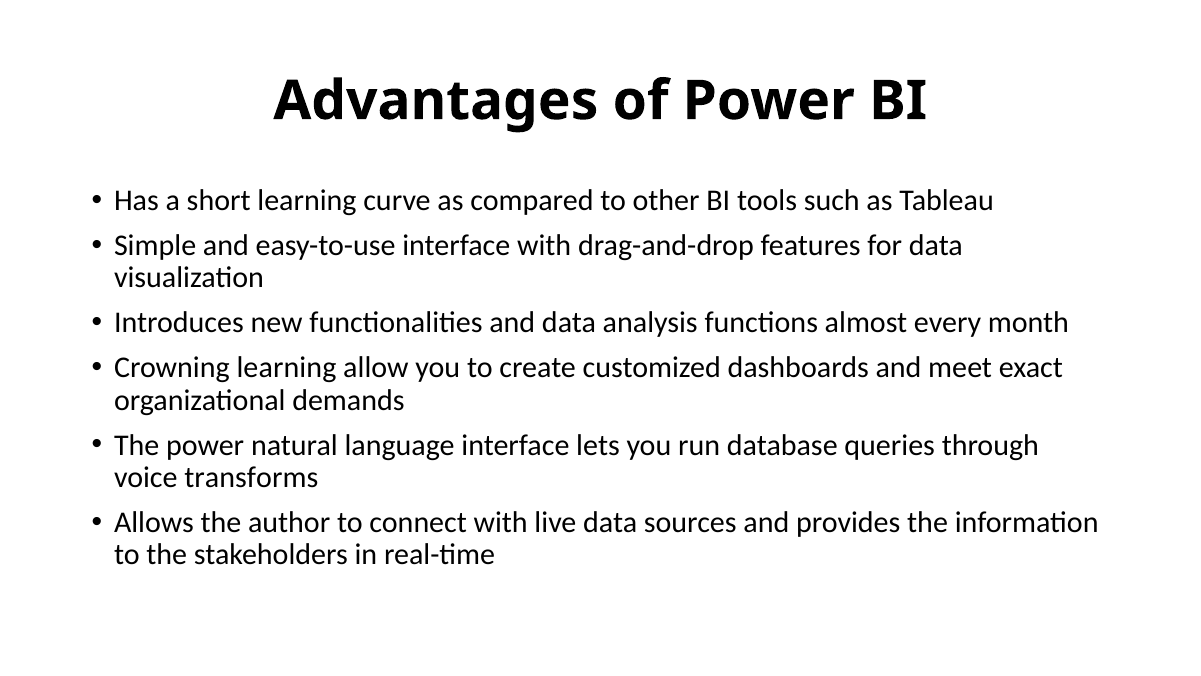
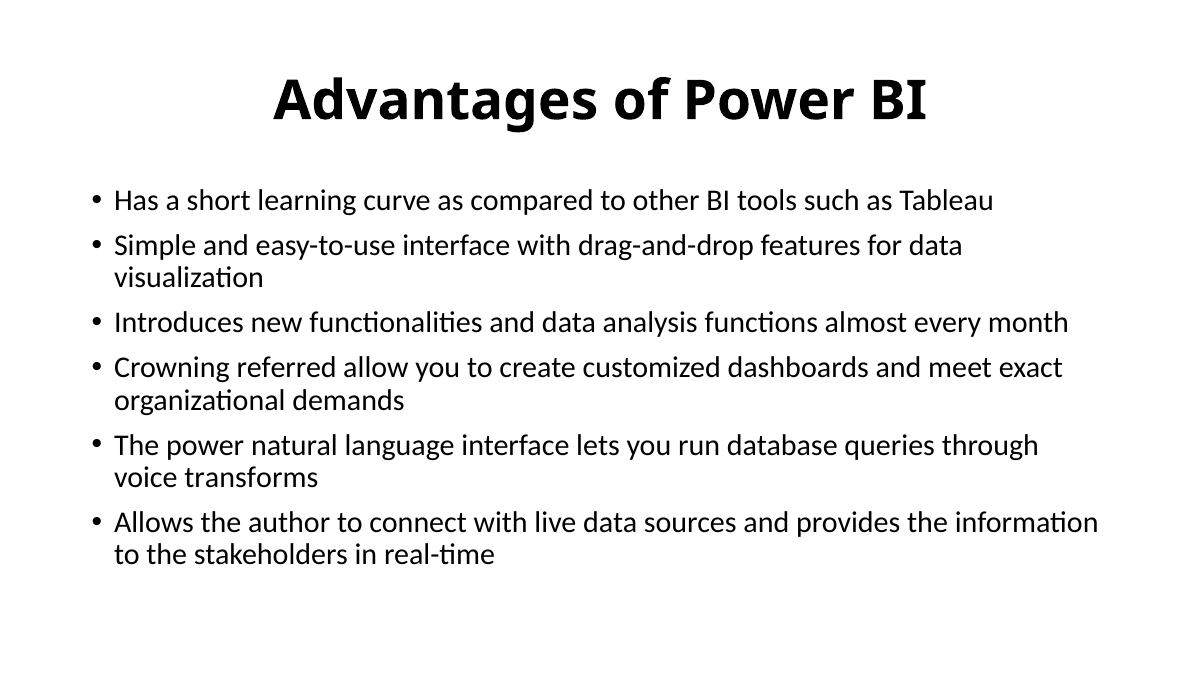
Crowning learning: learning -> referred (287, 368)
